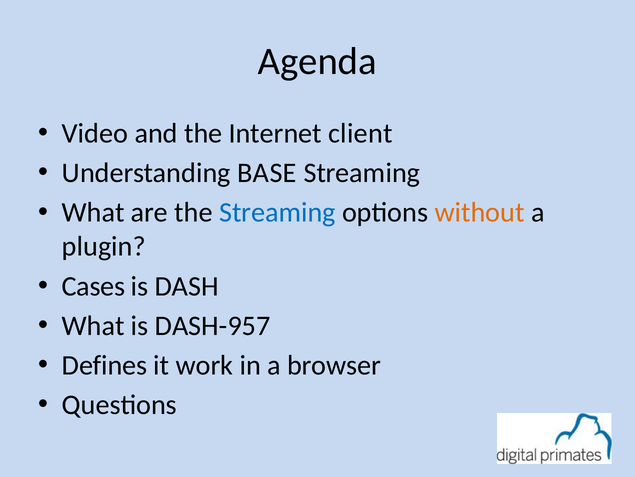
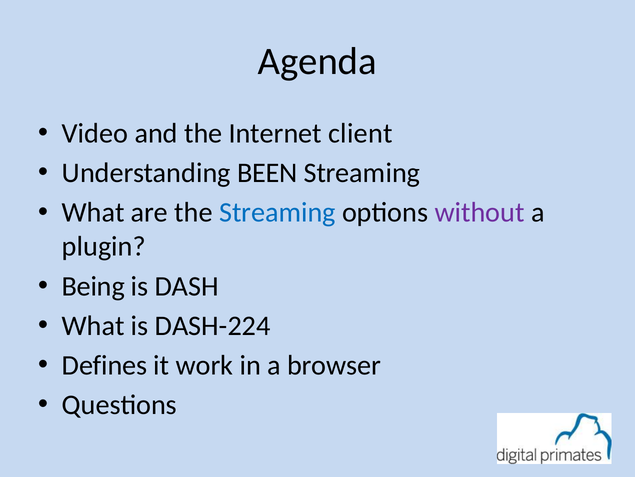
BASE: BASE -> BEEN (267, 173)
without colour: orange -> purple (480, 212)
Cases: Cases -> Being (93, 286)
DASH-957: DASH-957 -> DASH-224 (213, 325)
